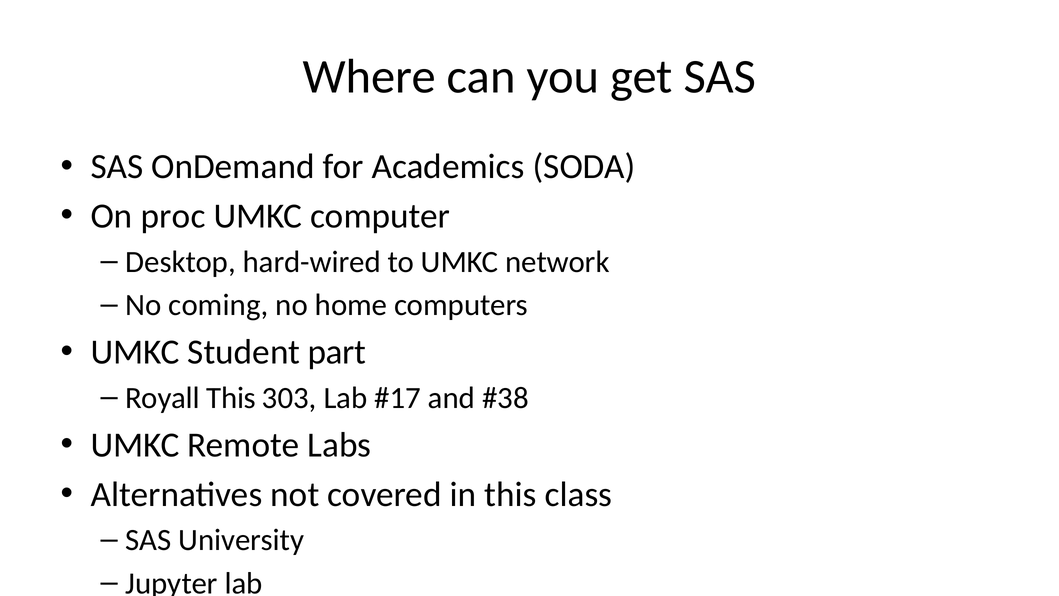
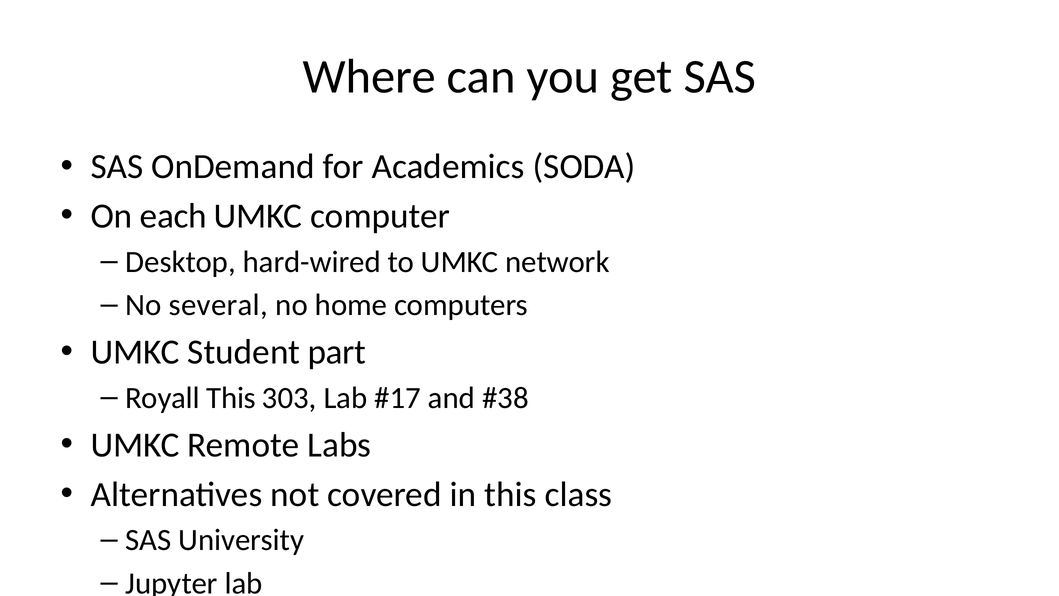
proc: proc -> each (173, 216)
coming: coming -> several (218, 305)
